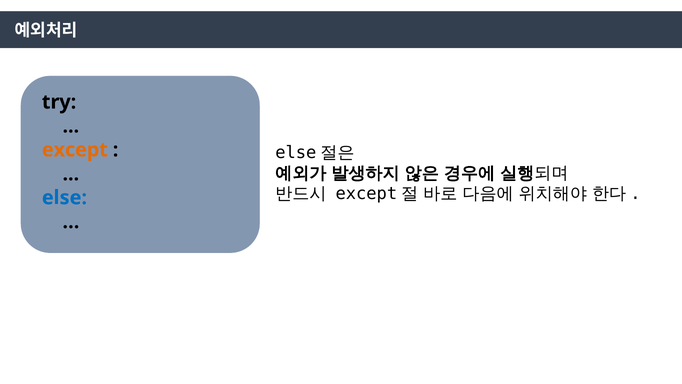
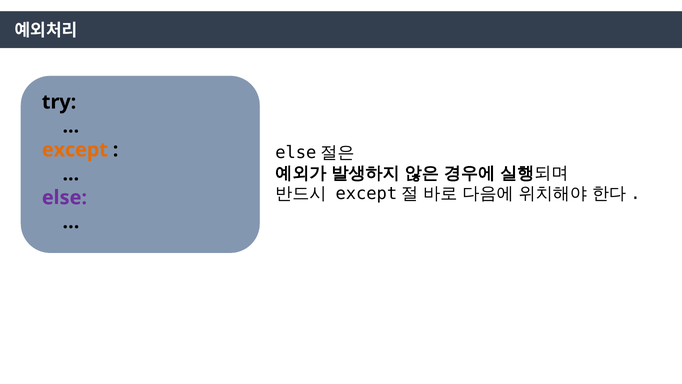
else colour: blue -> purple (64, 197)
